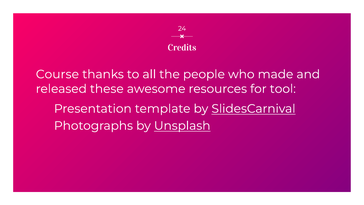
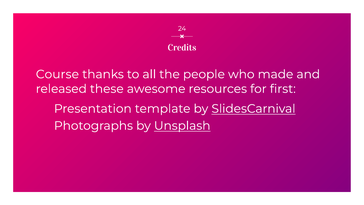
tool: tool -> first (283, 89)
